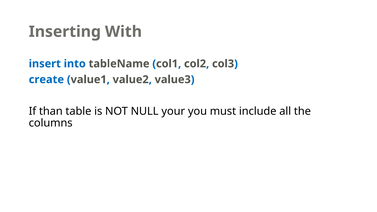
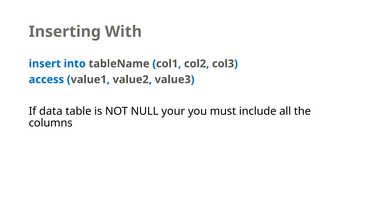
create: create -> access (46, 80)
than: than -> data (51, 111)
